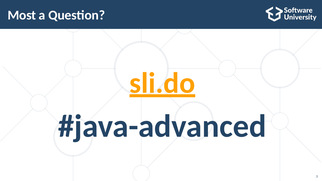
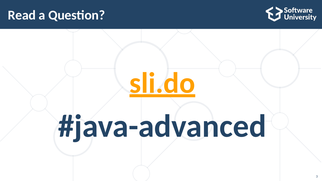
Most: Most -> Read (22, 15)
